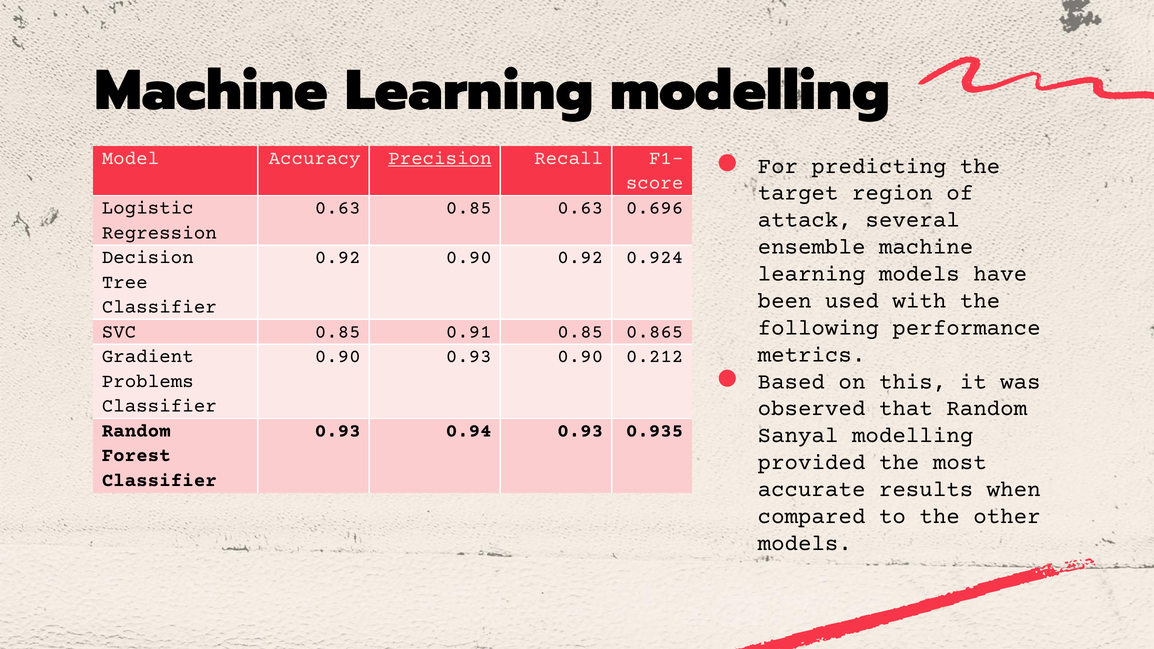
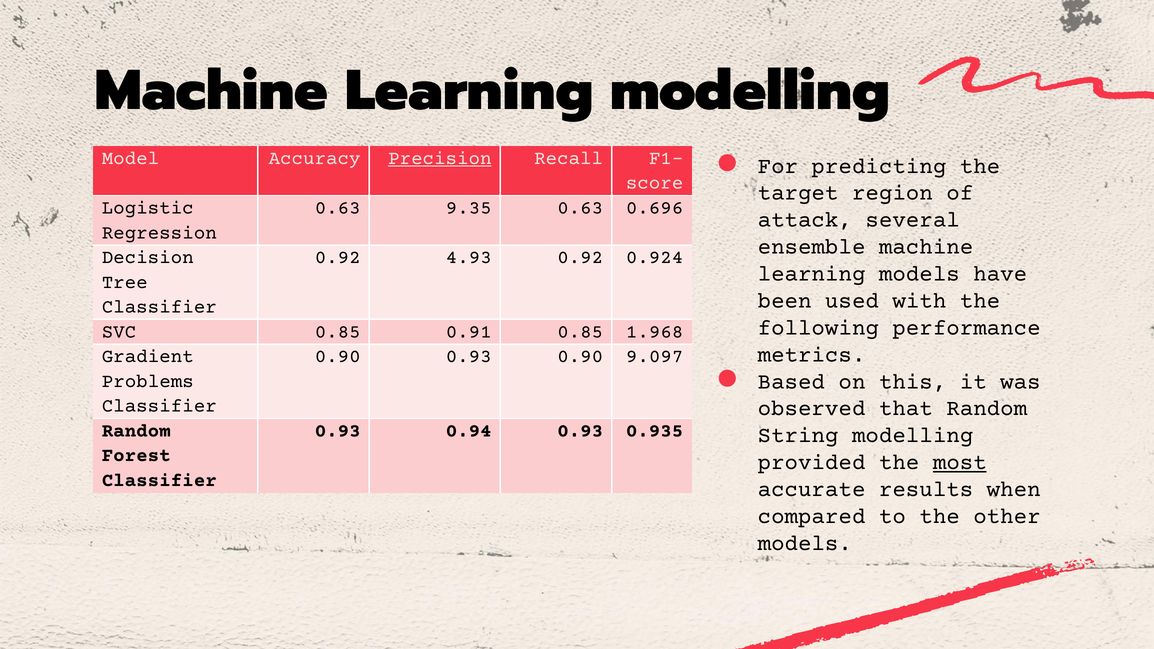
0.63 0.85: 0.85 -> 9.35 (469, 207)
0.92 0.90: 0.90 -> 4.93 (469, 257)
0.865: 0.865 -> 1.968 (655, 331)
0.212: 0.212 -> 9.097 (655, 356)
Sanyal: Sanyal -> String (798, 435)
most underline: none -> present (960, 462)
